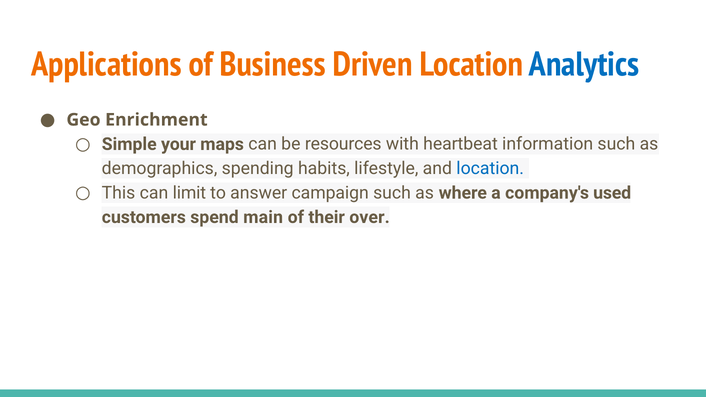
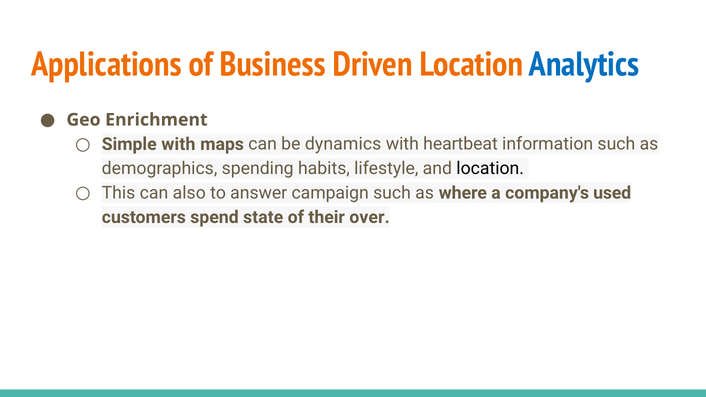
Simple your: your -> with (178, 144)
resources: resources -> dynamics (343, 144)
location colour: blue -> black (490, 169)
limit: limit -> also (189, 193)
main: main -> state (263, 217)
